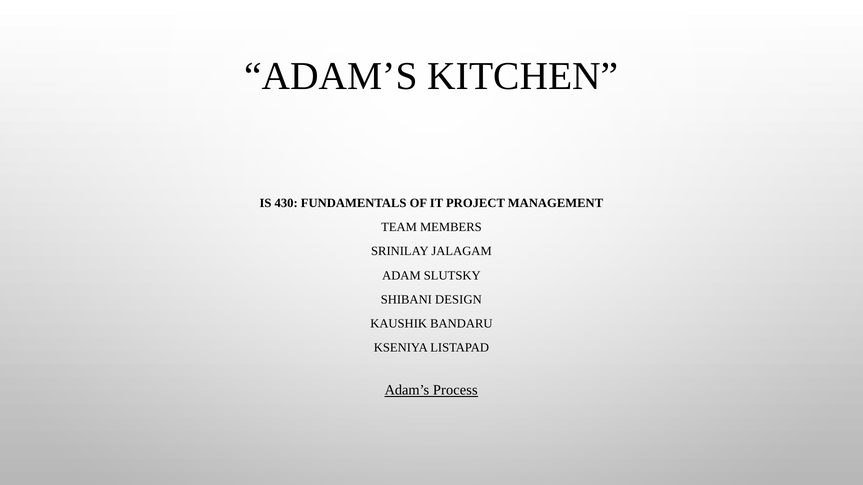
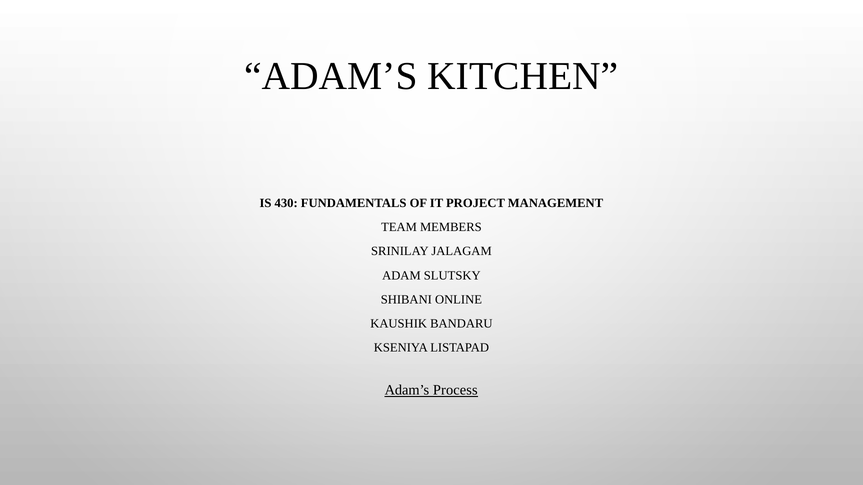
DESIGN: DESIGN -> ONLINE (458, 300)
